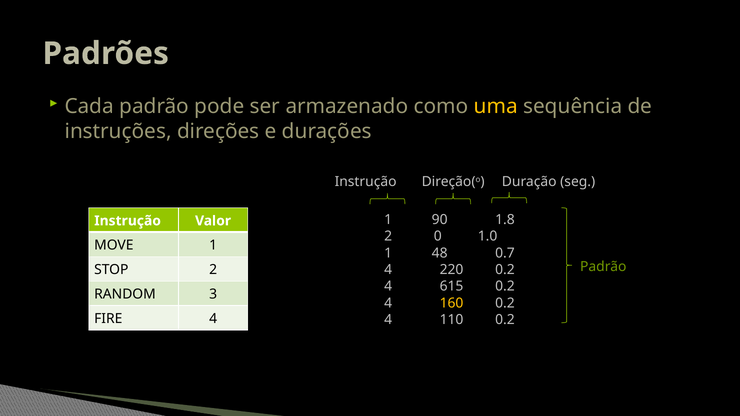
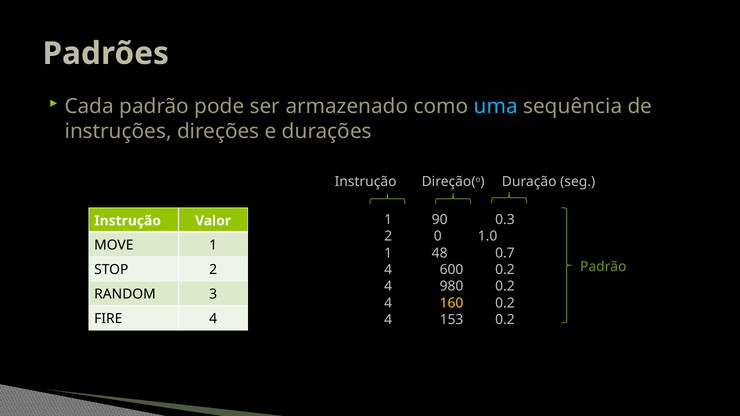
uma colour: yellow -> light blue (496, 107)
1.8: 1.8 -> 0.3 (505, 220)
220: 220 -> 600 (452, 270)
615: 615 -> 980 (452, 287)
110: 110 -> 153 (452, 320)
